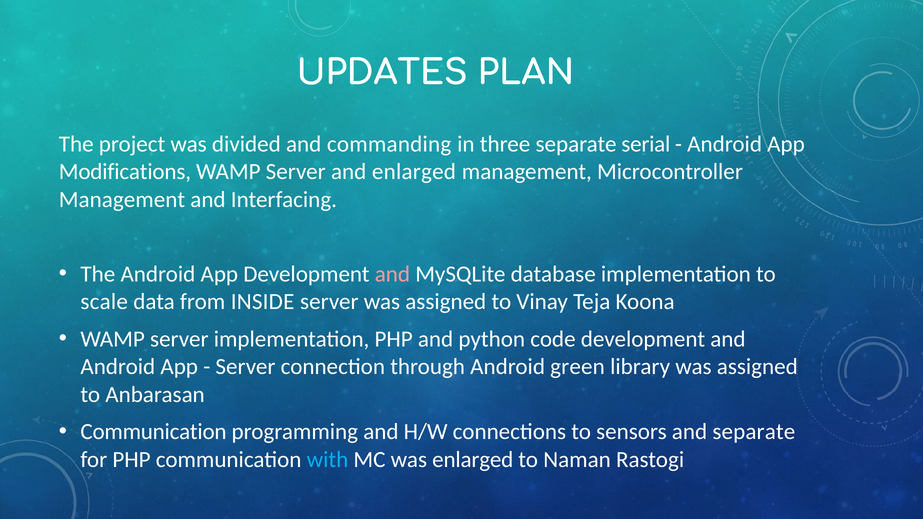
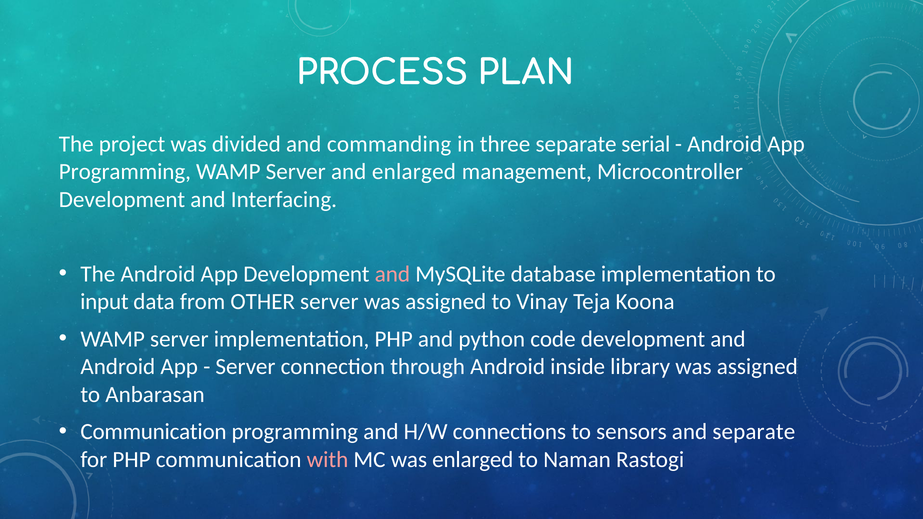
UPDATES: UPDATES -> PROCESS (382, 73)
Modifications: Modifications -> Programming (125, 172)
Management: Management -> Development (122, 200)
scale: scale -> input (104, 302)
INSIDE: INSIDE -> OTHER (263, 302)
green: green -> inside (578, 367)
with colour: light blue -> pink (327, 460)
